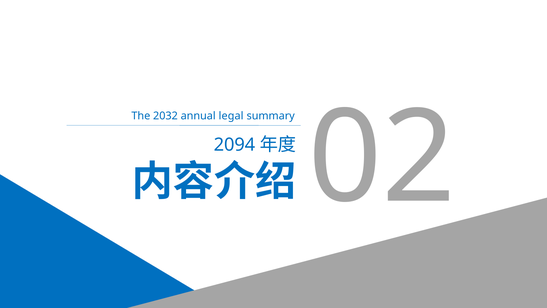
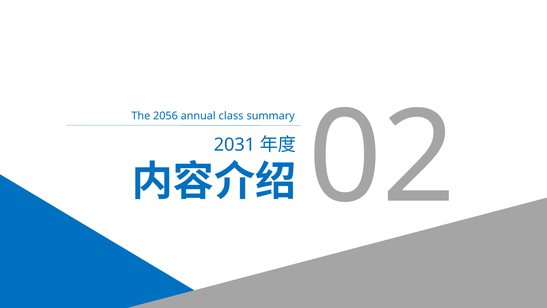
2032: 2032 -> 2056 (165, 116)
legal: legal -> class (231, 116)
2094: 2094 -> 2031 (235, 145)
